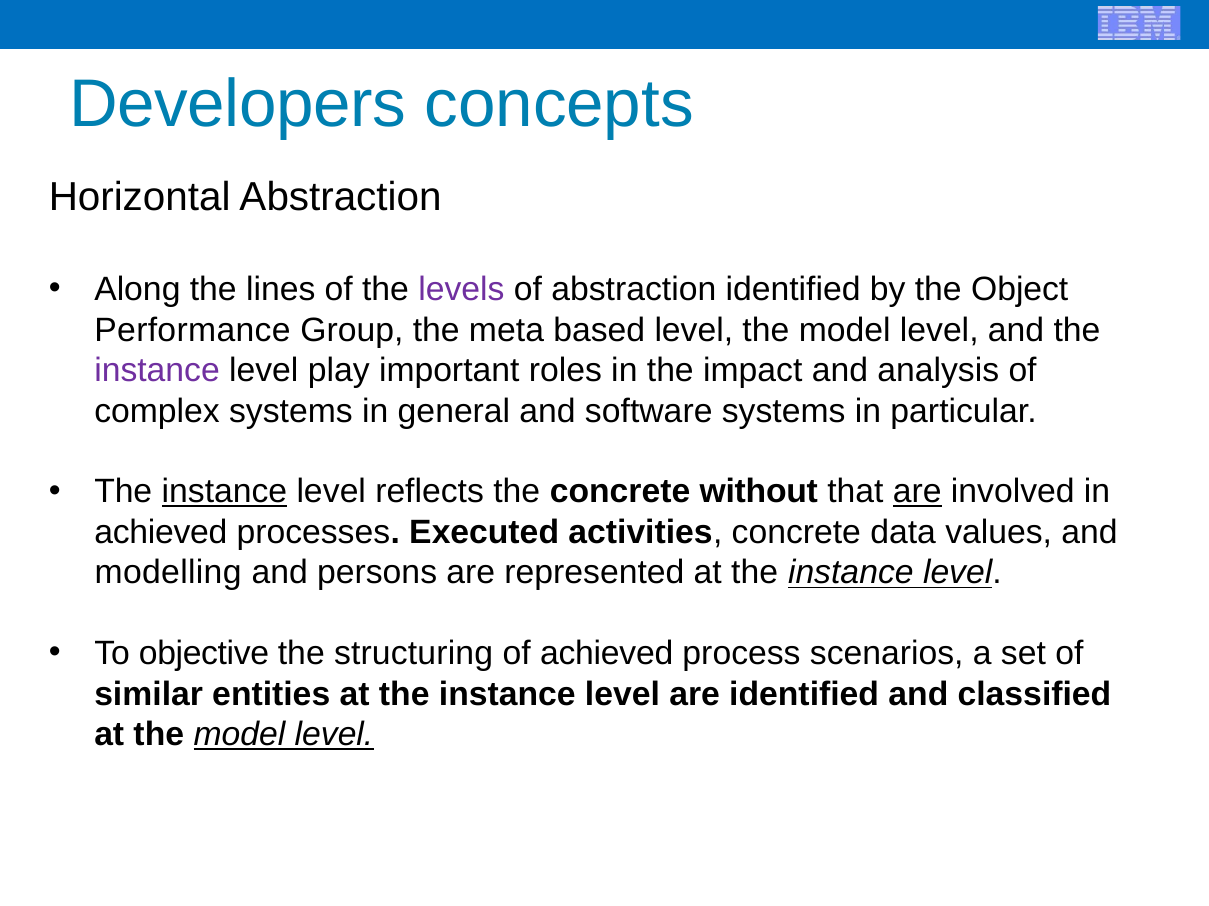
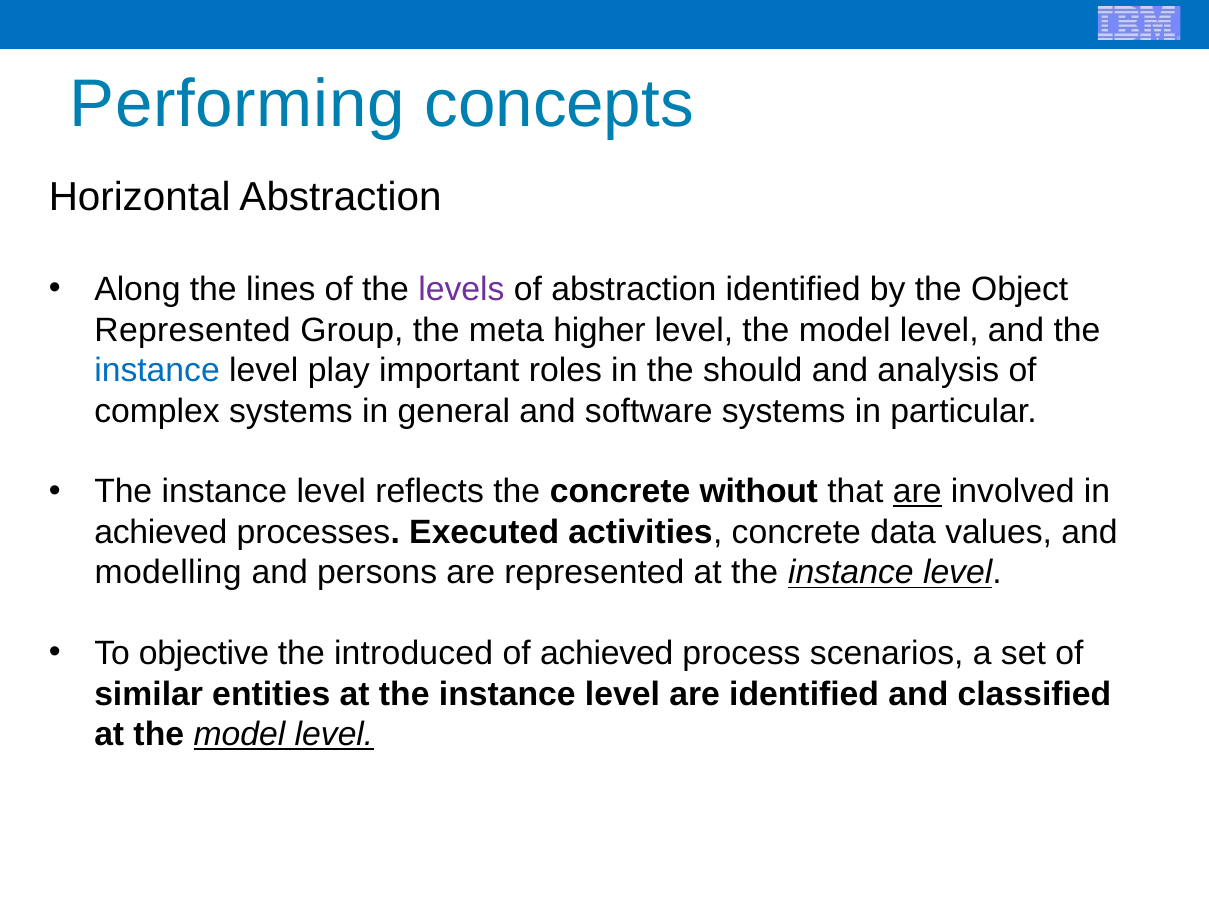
Developers: Developers -> Performing (237, 104)
Performance: Performance -> Represented (193, 330)
based: based -> higher (599, 330)
instance colour: purple -> blue (157, 370)
impact: impact -> should (753, 370)
instance underline: present -> none (224, 492)
structuring: structuring -> introduced (414, 653)
